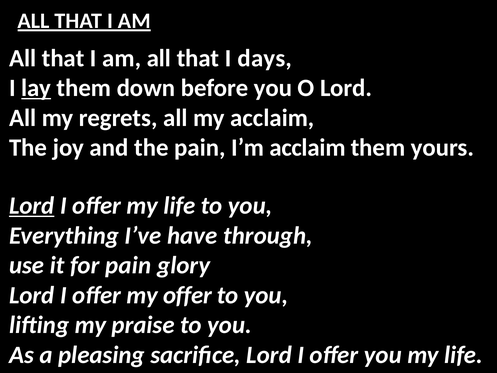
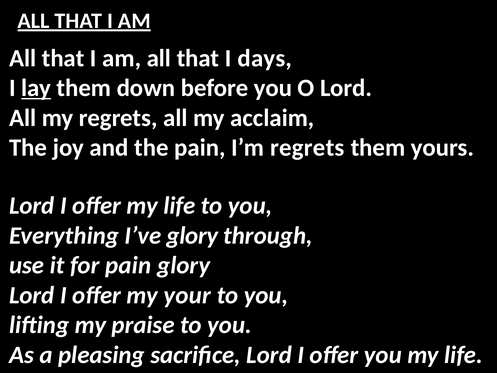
I’m acclaim: acclaim -> regrets (307, 148)
Lord underline: present -> none (32, 206)
I’ve have: have -> glory (192, 235)
my offer: offer -> your (187, 295)
